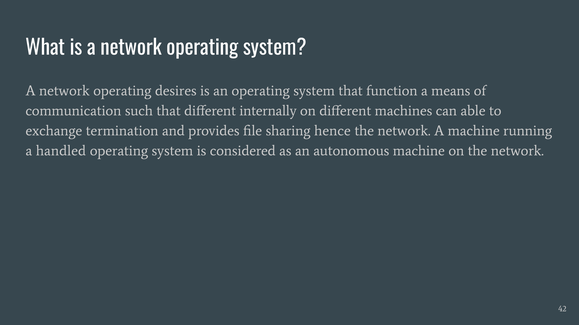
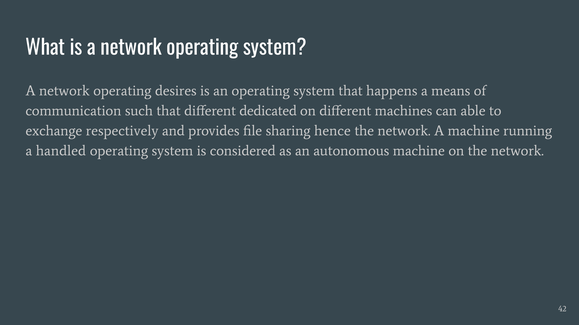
function: function -> happens (392, 91)
internally: internally -> dedicated (268, 111)
termination: termination -> respectively (122, 131)
